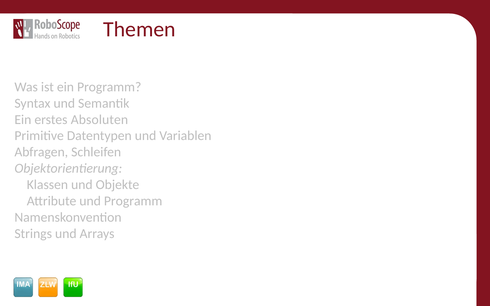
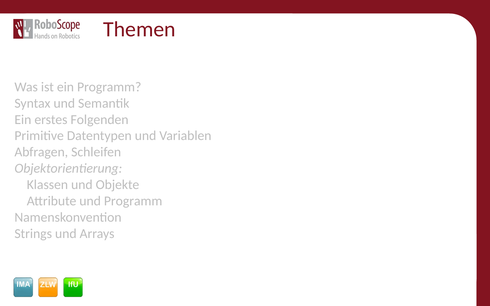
Absoluten: Absoluten -> Folgenden (100, 120)
